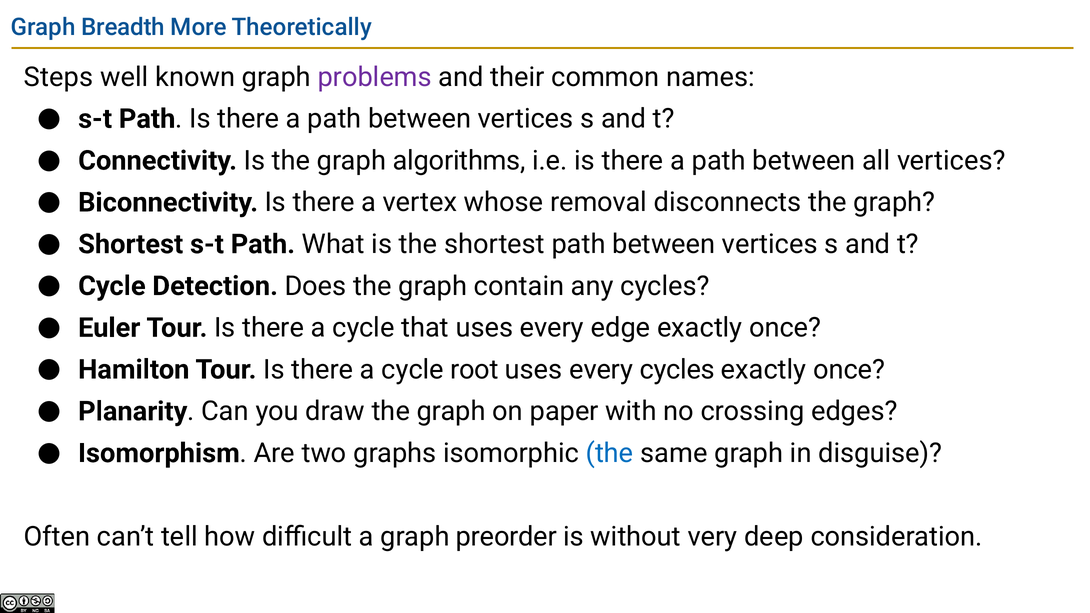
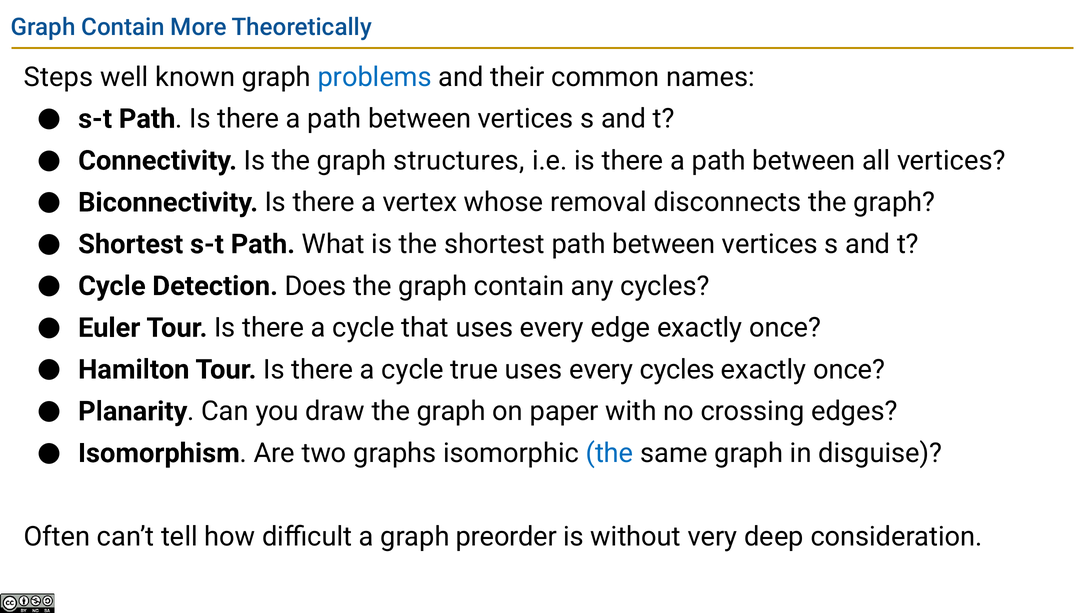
Breadth: Breadth -> Contain (123, 27)
problems colour: purple -> blue (375, 77)
algorithms: algorithms -> structures (459, 161)
root: root -> true (474, 370)
